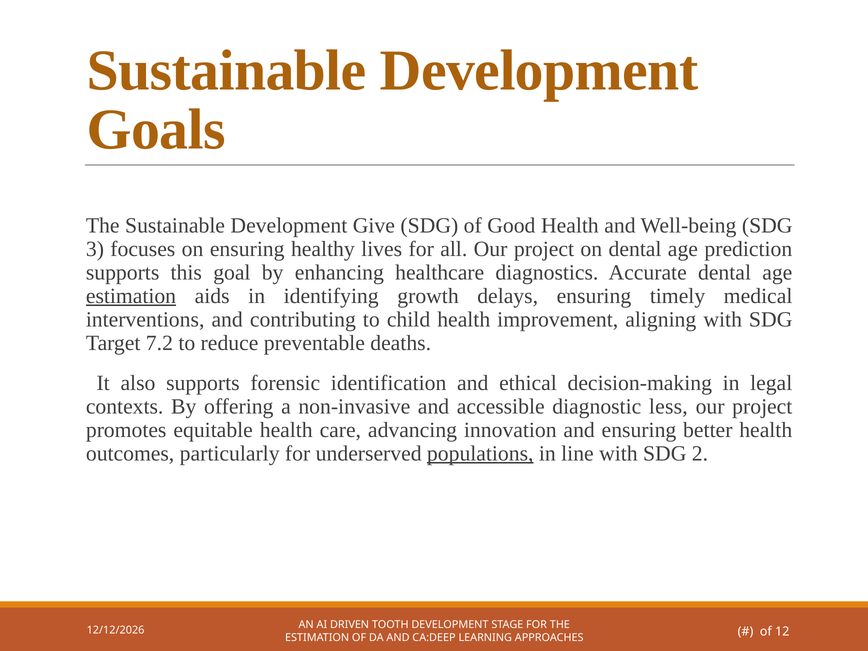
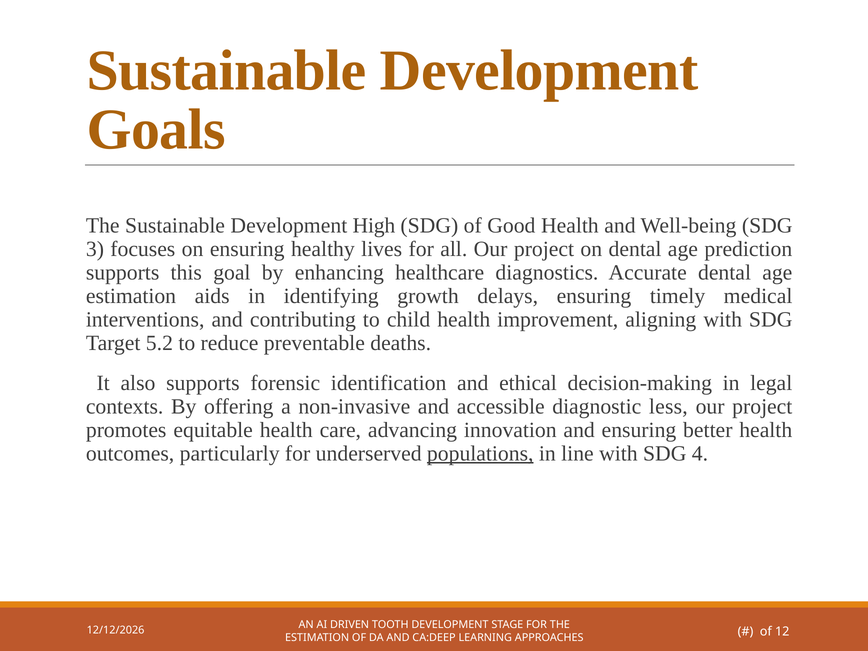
Give: Give -> High (374, 226)
estimation underline: present -> none (131, 296)
7.2: 7.2 -> 5.2 (159, 343)
2: 2 -> 4 (700, 454)
